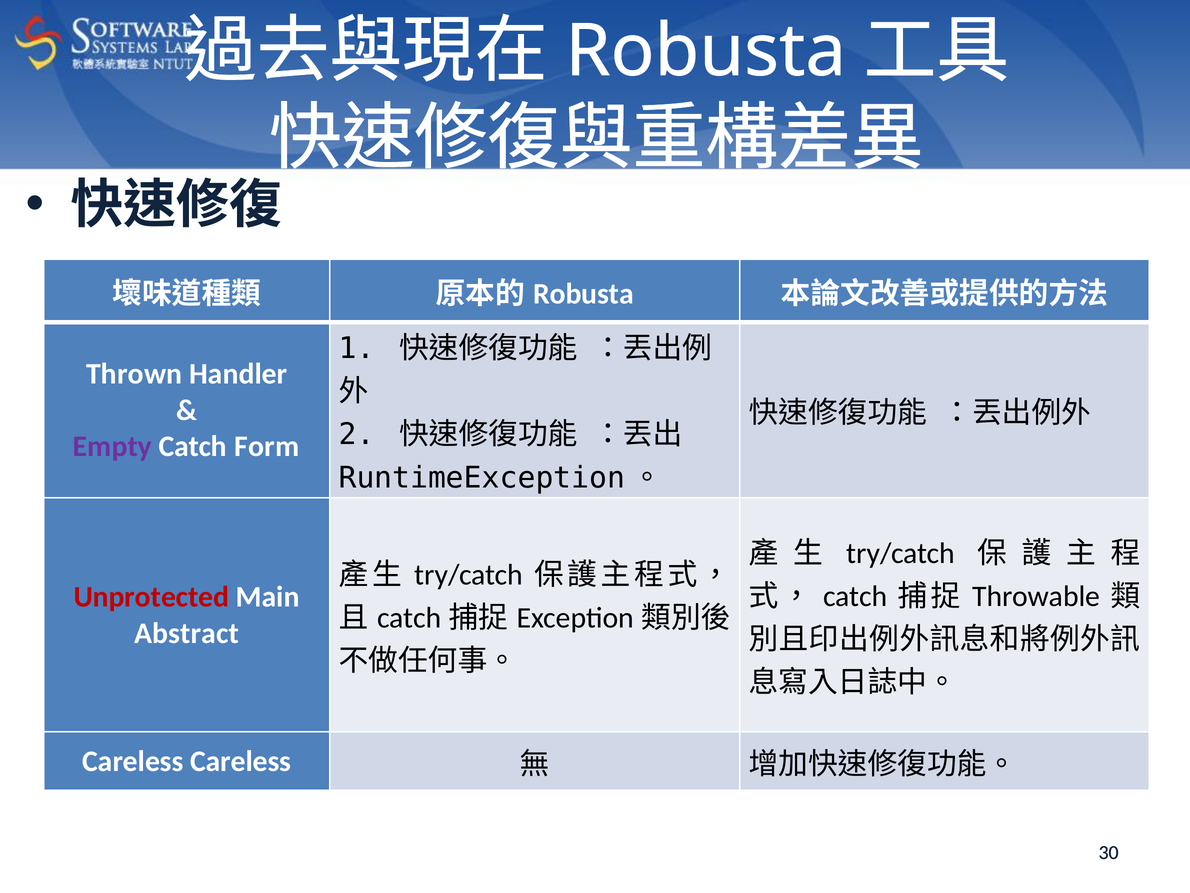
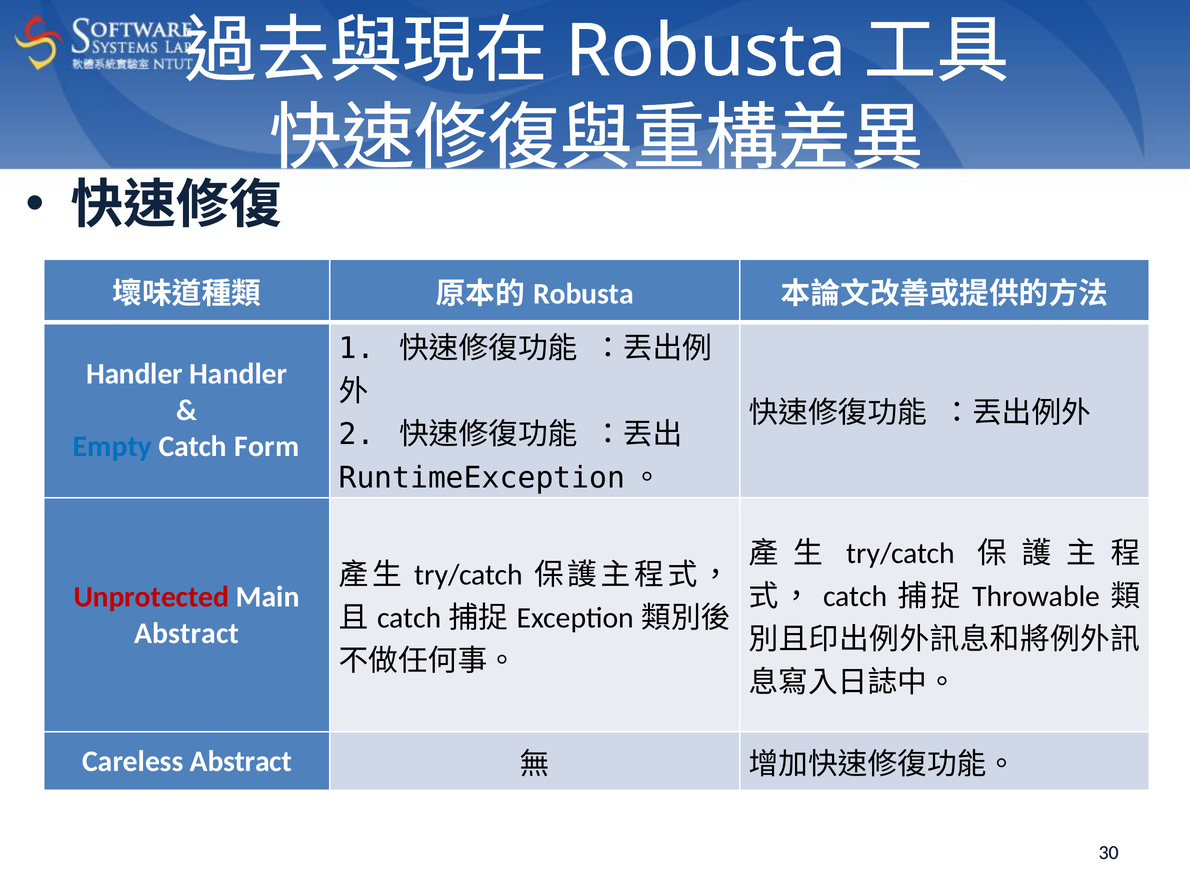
Thrown: Thrown -> Handler (134, 374)
Empty colour: purple -> blue (112, 446)
Careless Careless: Careless -> Abstract (241, 761)
